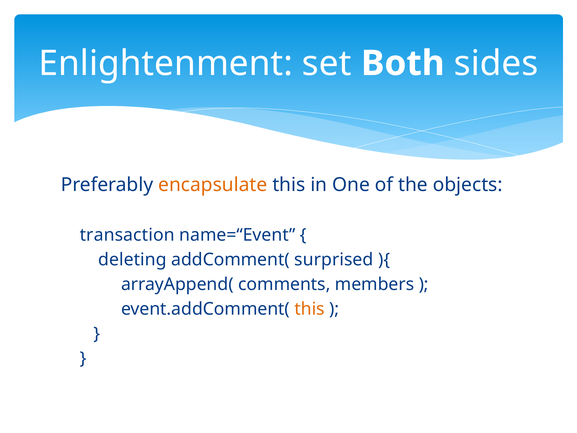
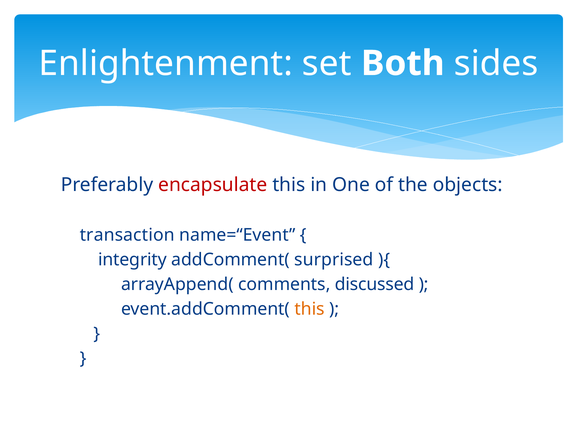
encapsulate colour: orange -> red (213, 185)
deleting: deleting -> integrity (132, 259)
members: members -> discussed (375, 284)
